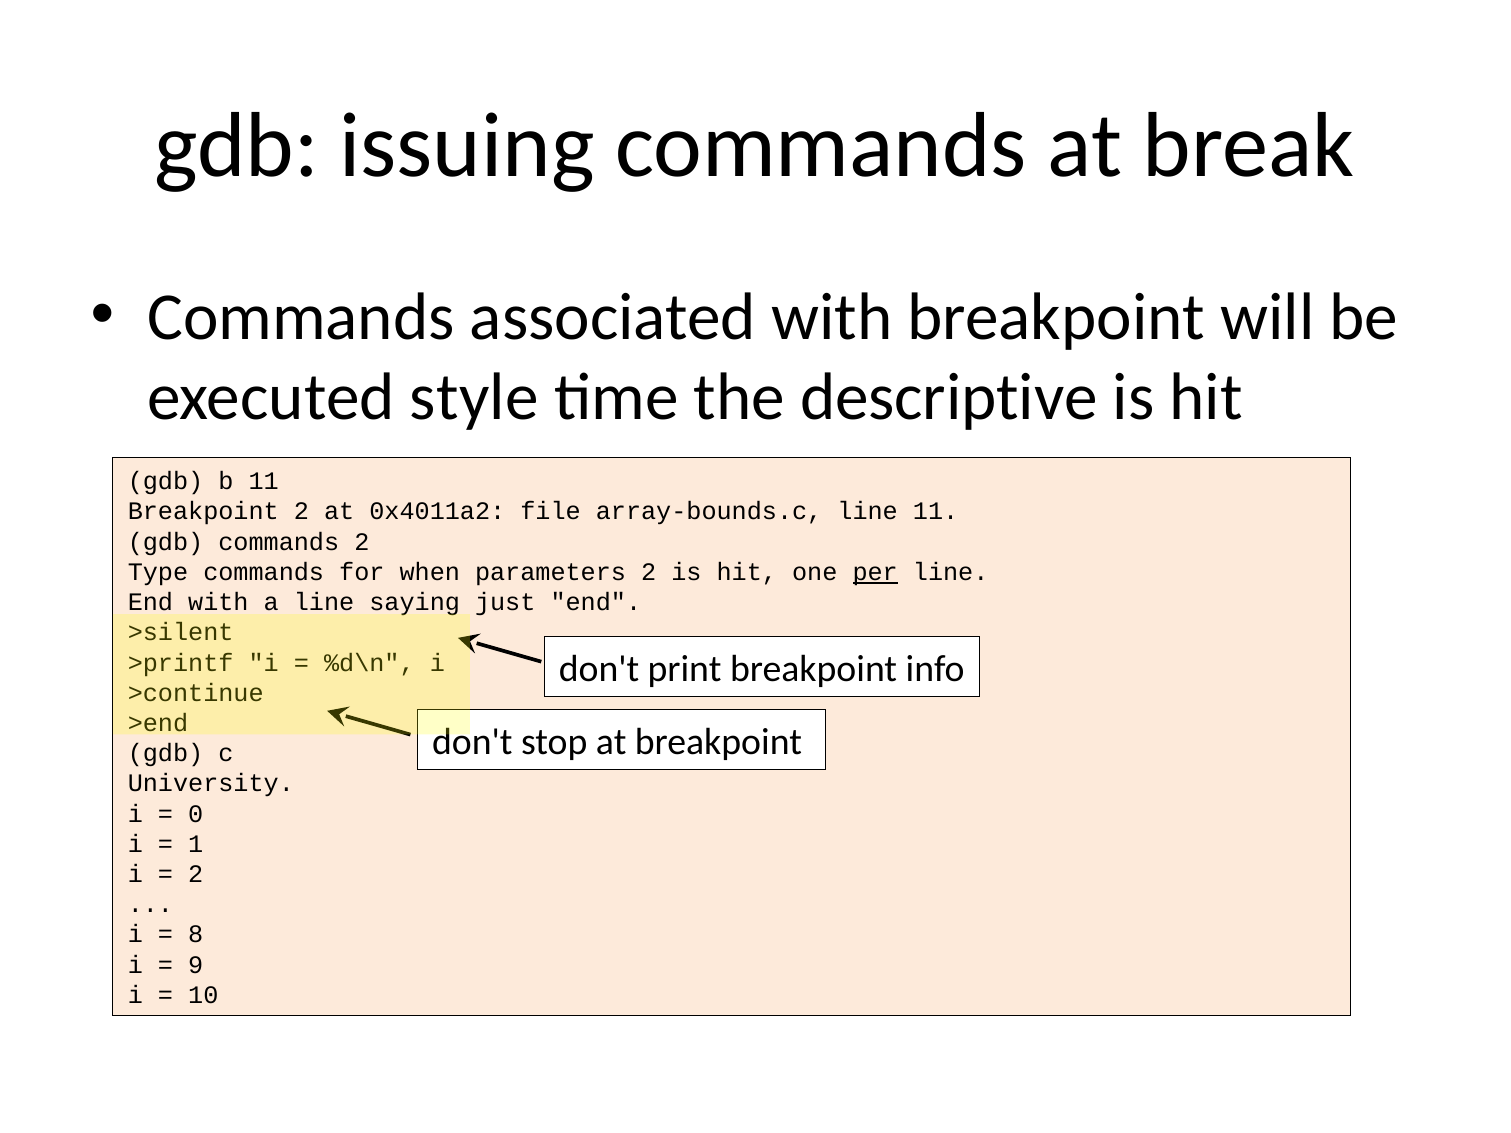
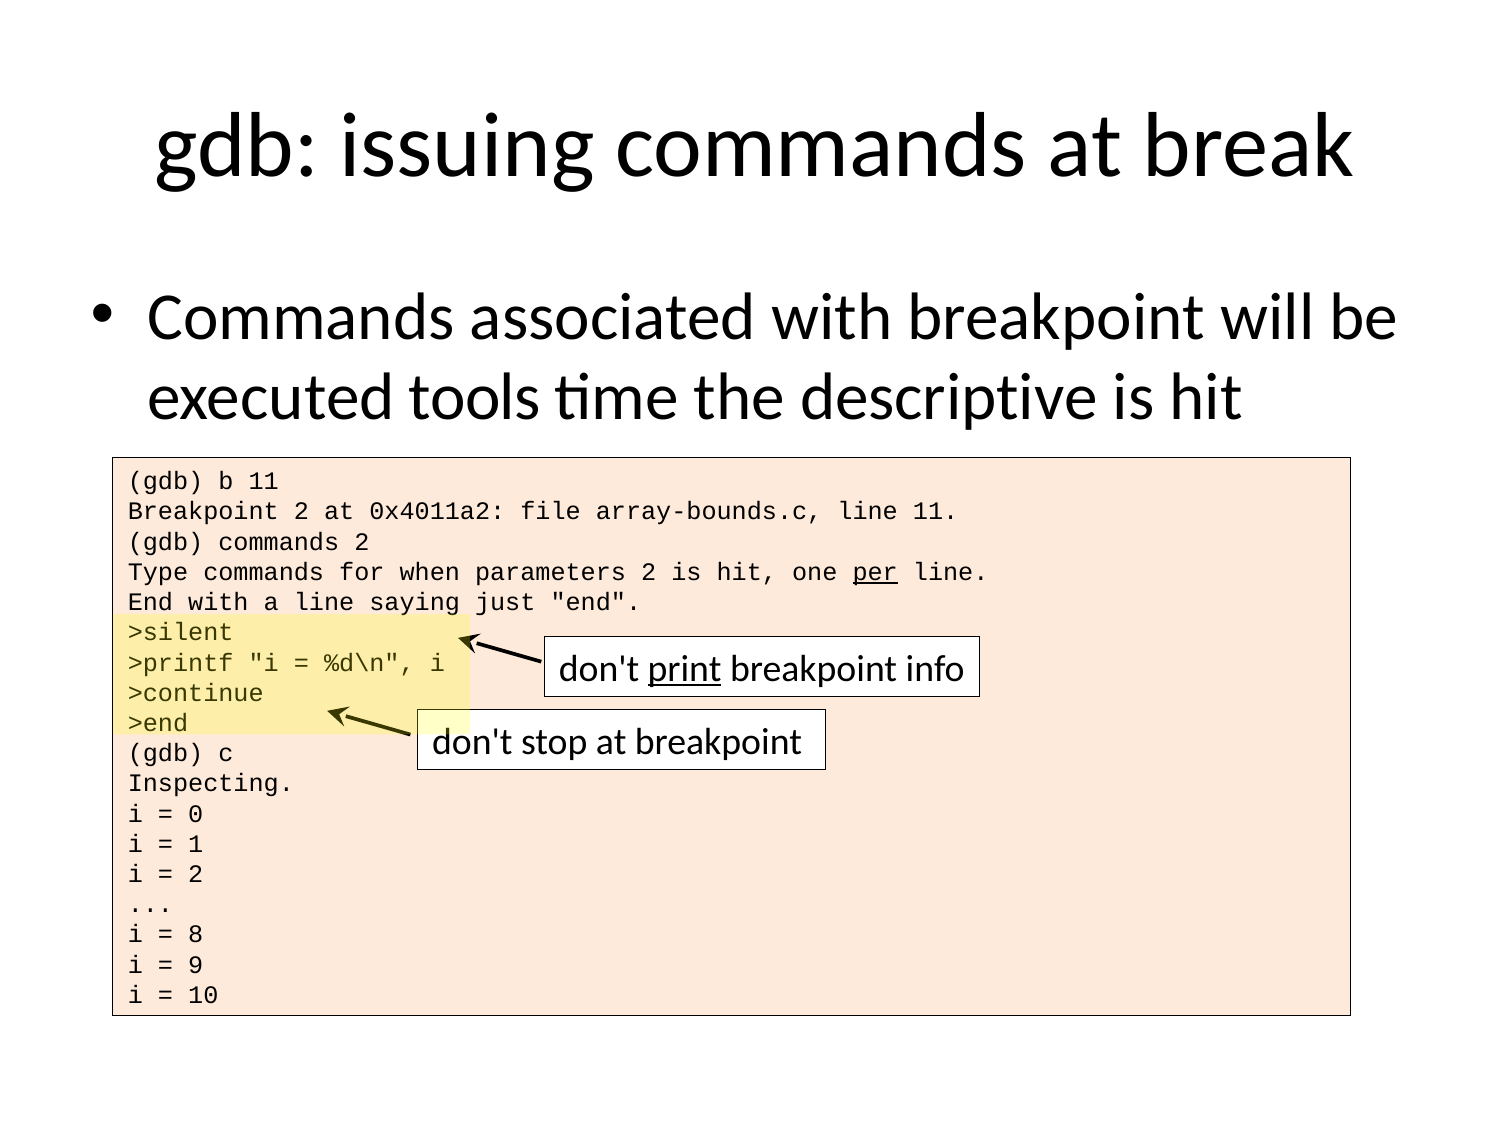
style: style -> tools (475, 398)
print underline: none -> present (685, 669)
University: University -> Inspecting (211, 784)
